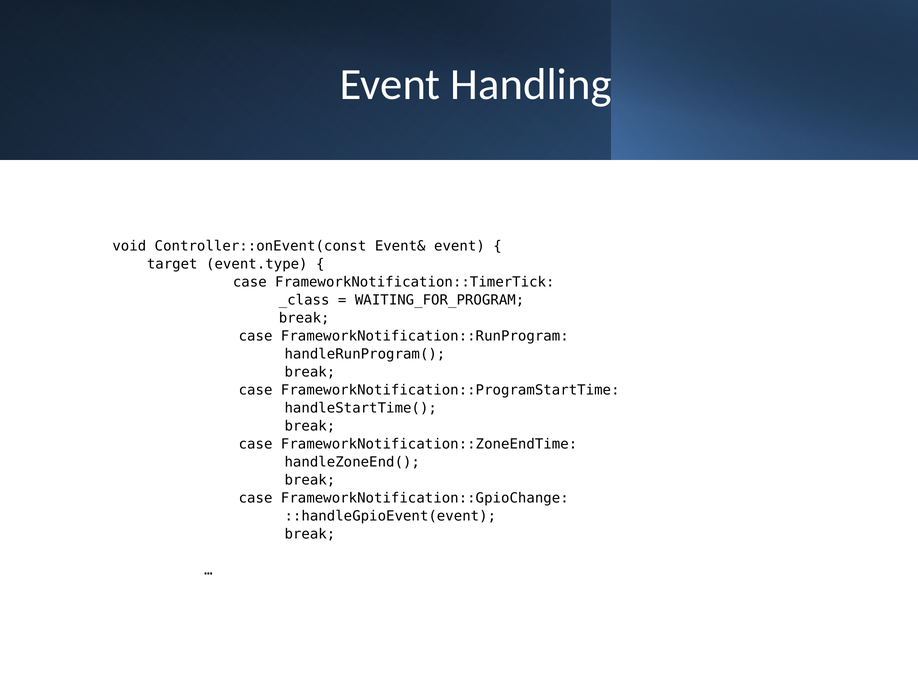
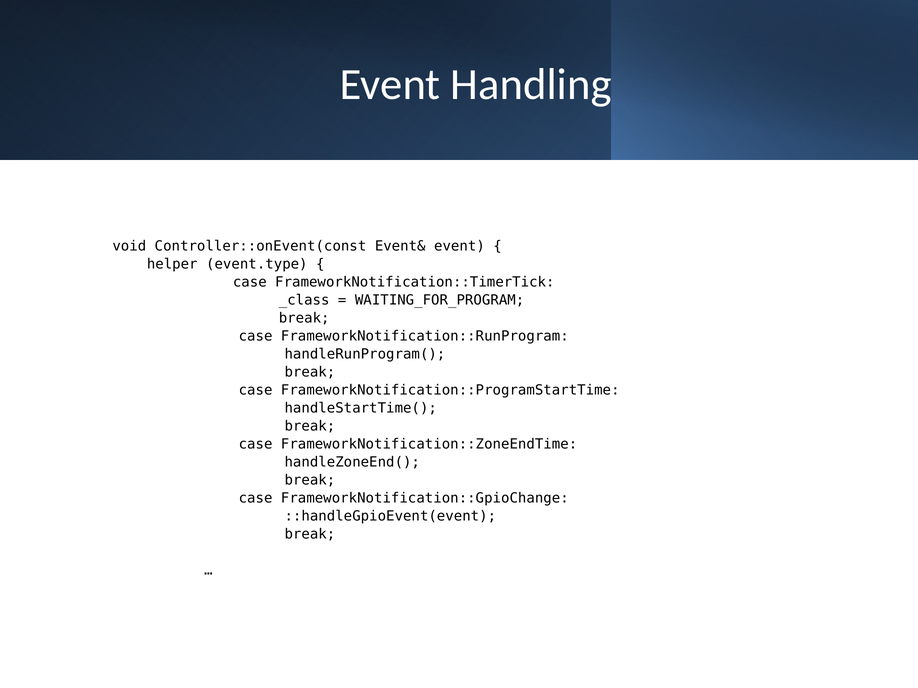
target: target -> helper (172, 265)
